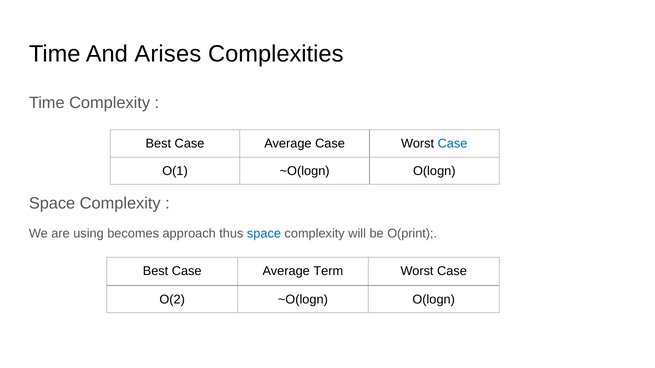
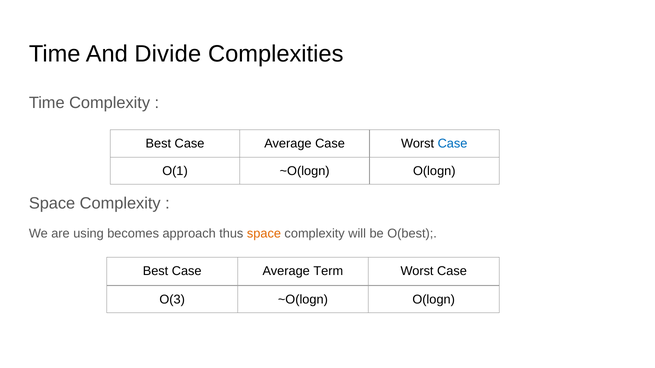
Arises: Arises -> Divide (168, 54)
space colour: blue -> orange (264, 234)
O(print: O(print -> O(best (412, 234)
O(2: O(2 -> O(3 (172, 300)
